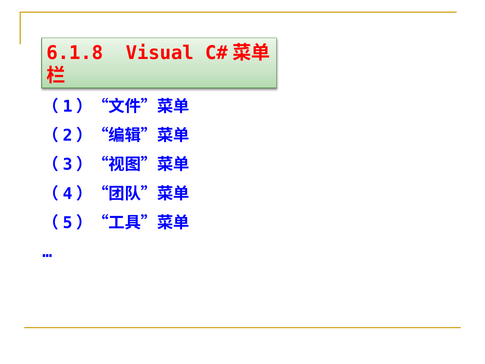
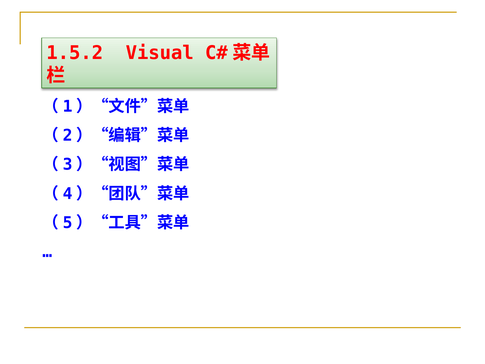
6.1.8: 6.1.8 -> 1.5.2 (75, 53)
